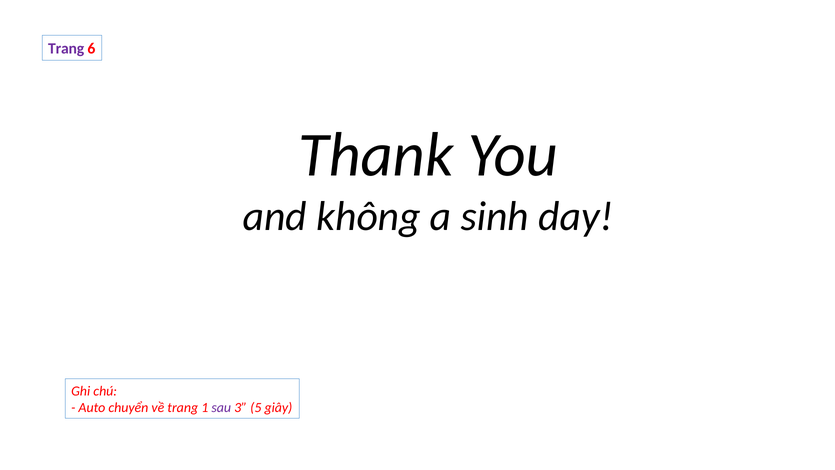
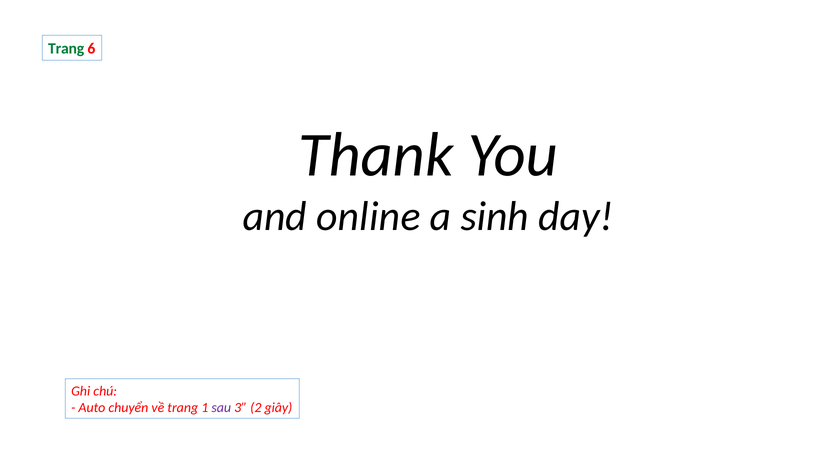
Trang colour: purple -> green (66, 49)
không: không -> online (368, 216)
5: 5 -> 2 (256, 407)
